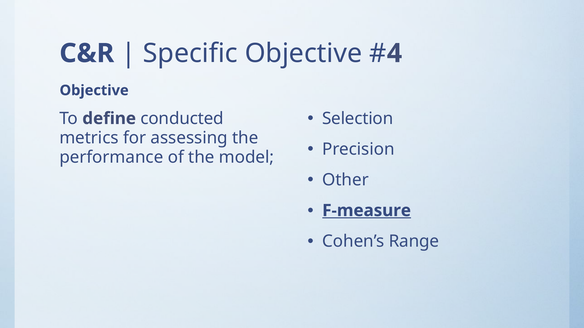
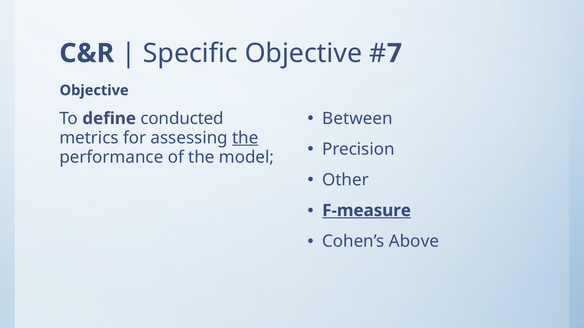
4: 4 -> 7 (394, 53)
Selection: Selection -> Between (358, 119)
the underline: none -> present (245, 138)
Range: Range -> Above (414, 242)
